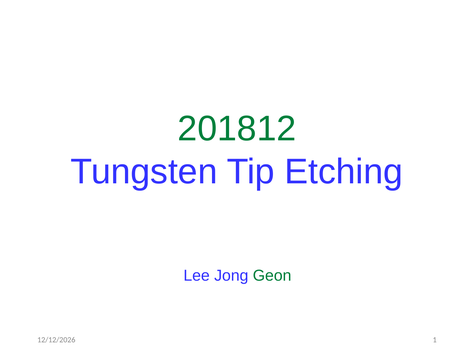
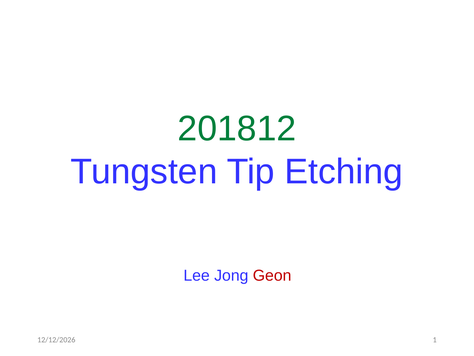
Geon colour: green -> red (272, 275)
